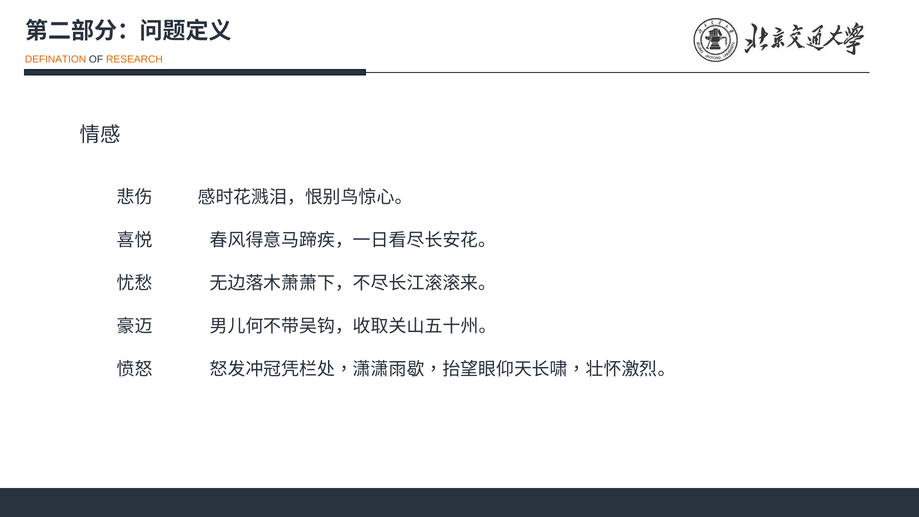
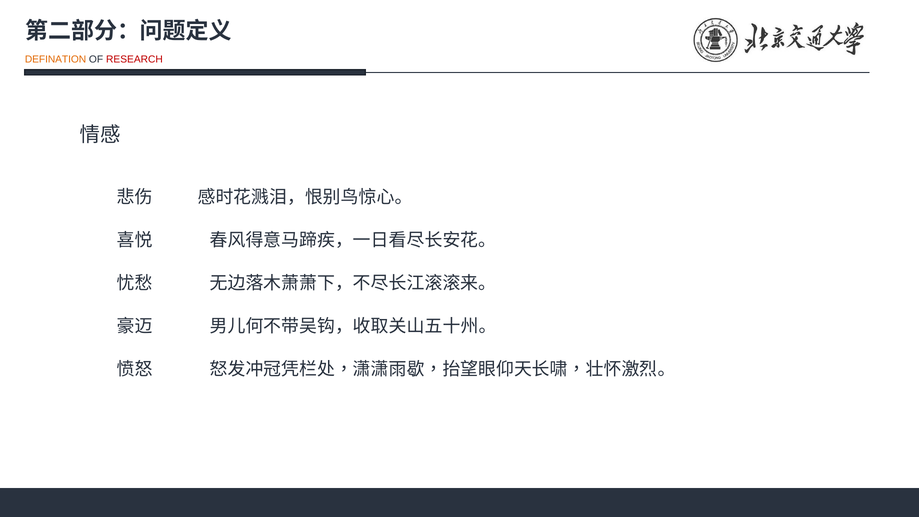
RESEARCH colour: orange -> red (134, 60)
